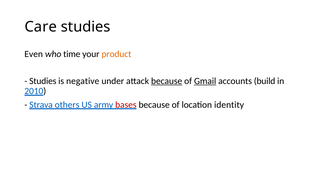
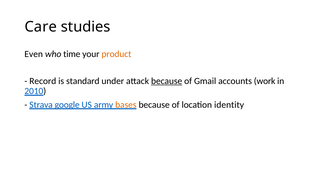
Studies: Studies -> Record (43, 81)
negative: negative -> standard (83, 81)
Gmail underline: present -> none (205, 81)
build: build -> work (265, 81)
others: others -> google (67, 105)
bases colour: red -> orange (126, 105)
